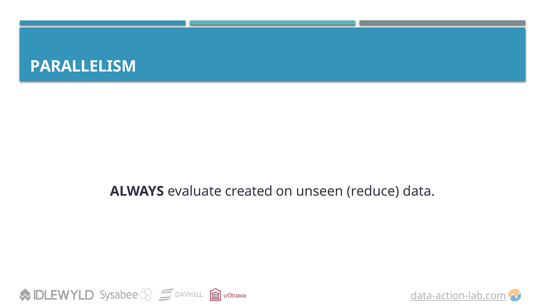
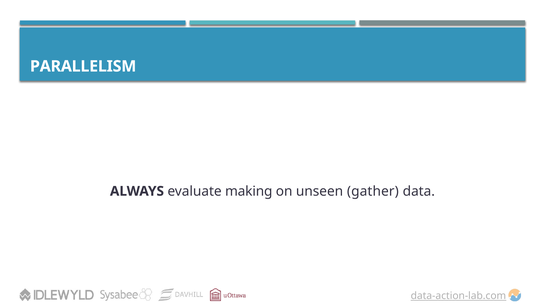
created: created -> making (249, 191)
reduce: reduce -> gather (373, 191)
